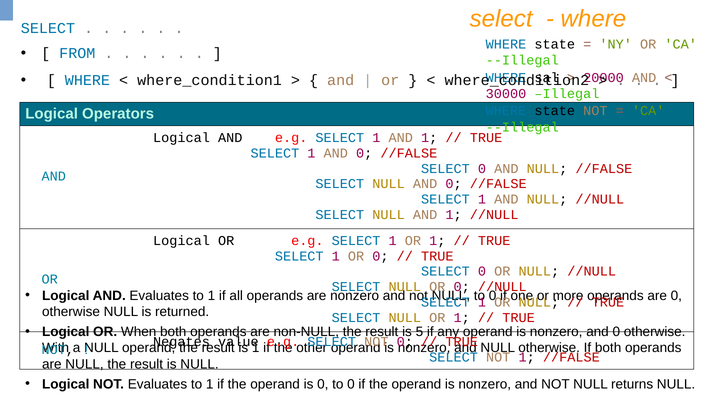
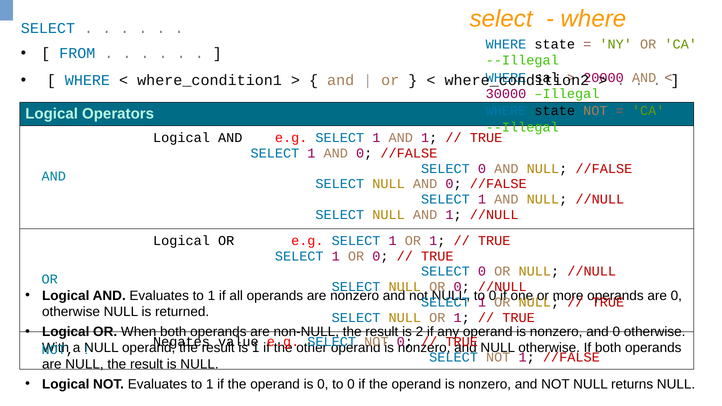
5: 5 -> 2 (419, 332)
